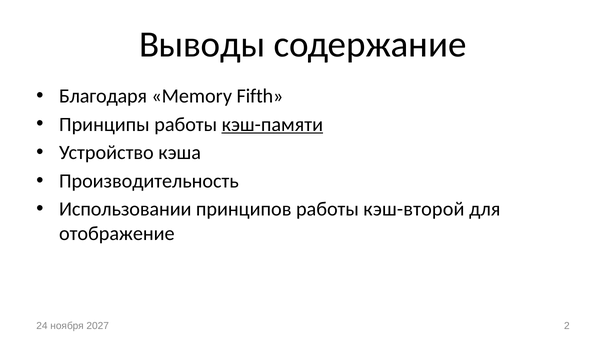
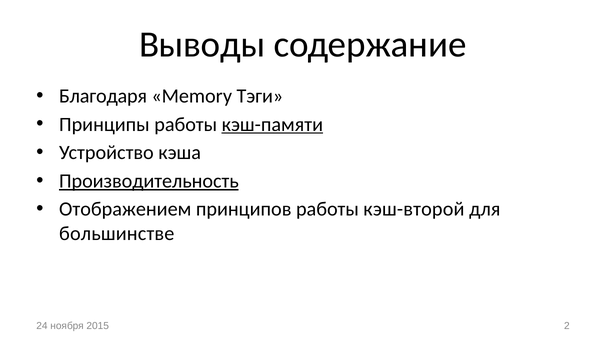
Fifth: Fifth -> Тэги (260, 96)
Производительность underline: none -> present (149, 181)
Использовании: Использовании -> Отображением (125, 209)
отображение: отображение -> большинстве (117, 233)
2027: 2027 -> 2015 (98, 326)
